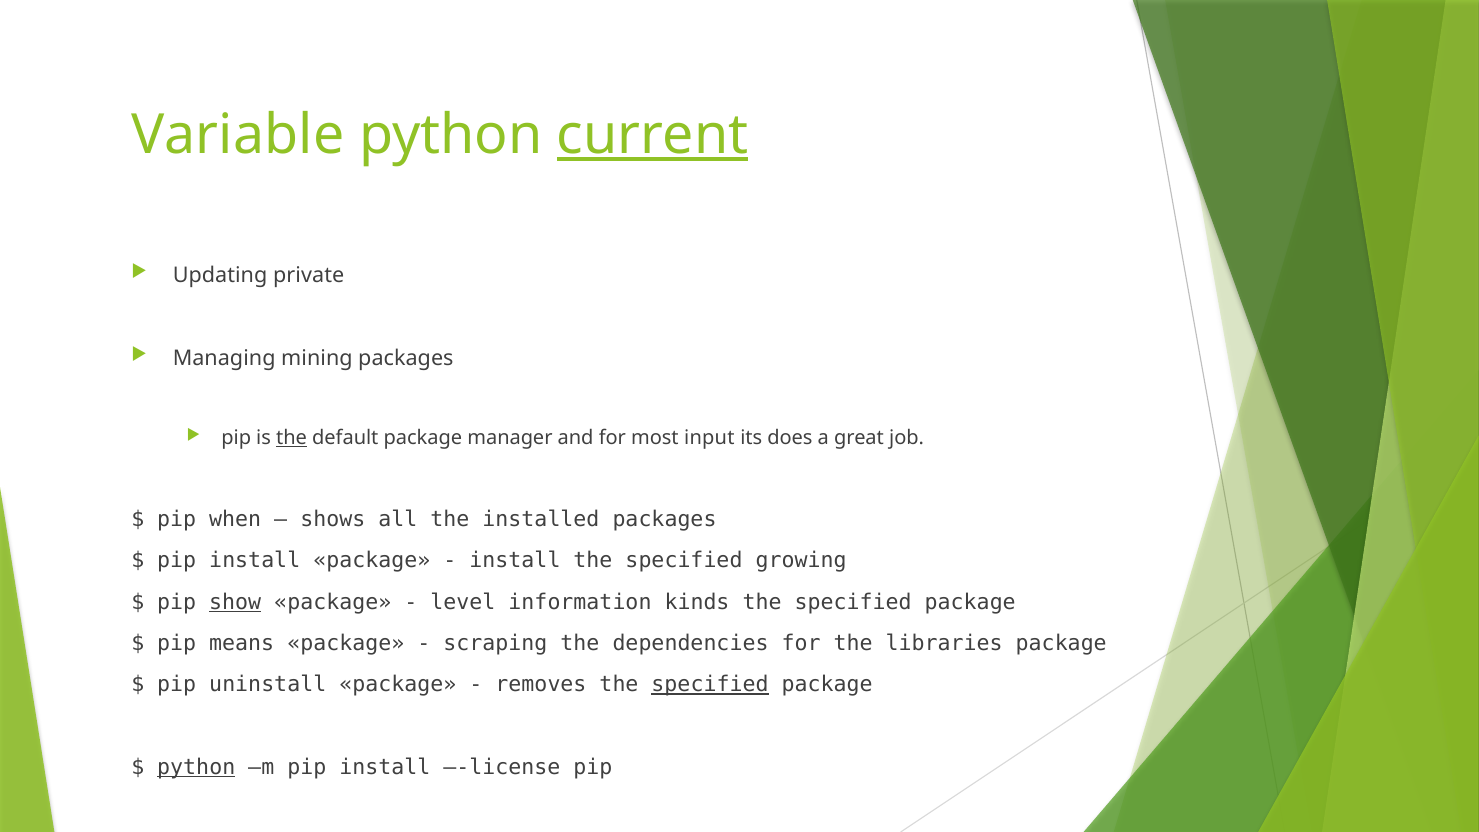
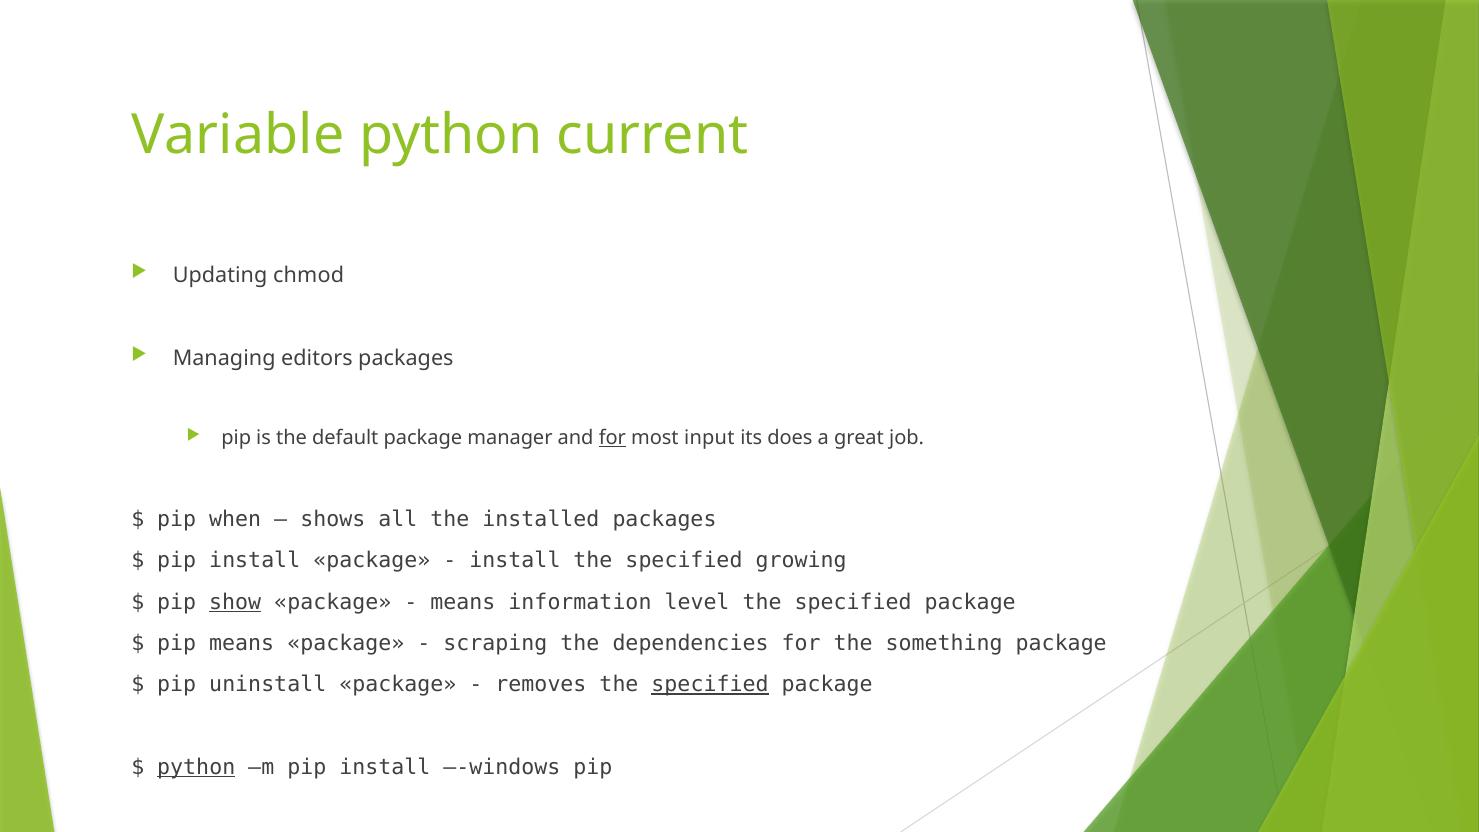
current underline: present -> none (653, 135)
private: private -> chmod (309, 275)
mining: mining -> editors (317, 358)
the underline: present -> none (292, 438)
for underline: none -> present (612, 438)
level: level -> means (463, 602)
kinds: kinds -> level (697, 602)
libraries: libraries -> something (944, 643)
–-license: –-license -> –-windows (502, 767)
